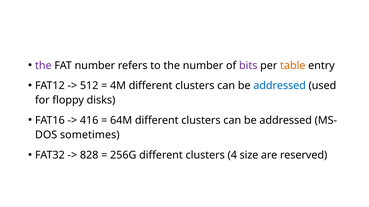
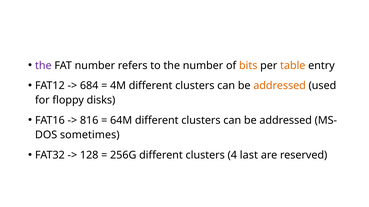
bits colour: purple -> orange (248, 66)
512: 512 -> 684 (89, 86)
addressed colour: blue -> orange (280, 86)
416: 416 -> 816 (89, 121)
828: 828 -> 128 (89, 156)
size: size -> last (249, 156)
